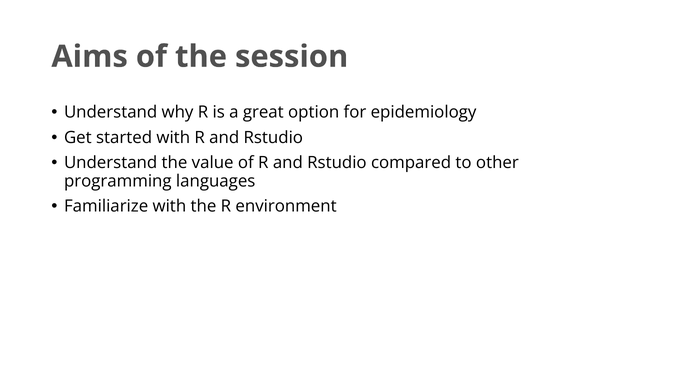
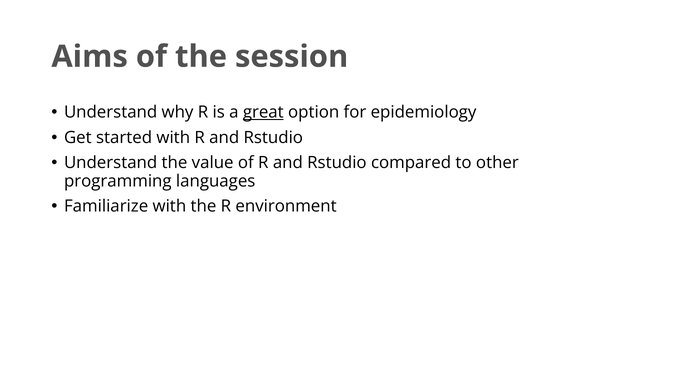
great underline: none -> present (263, 112)
